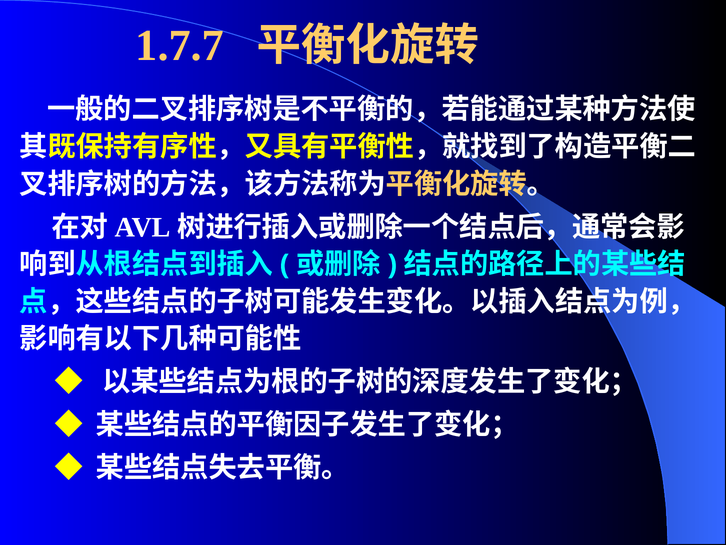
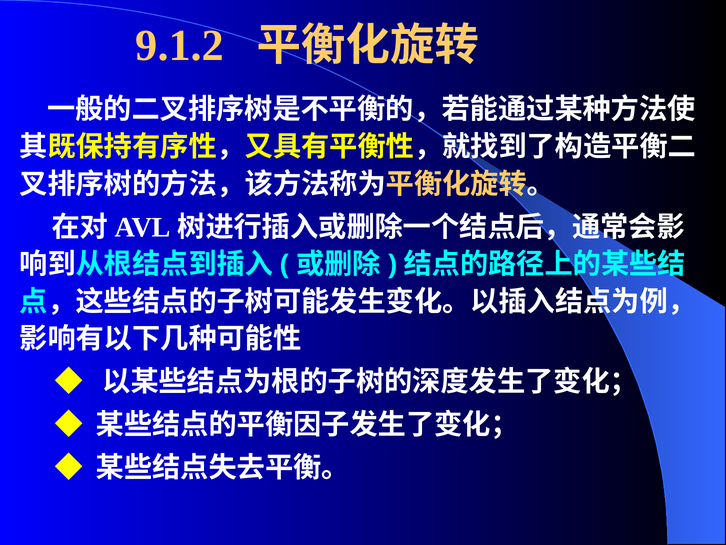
1.7.7: 1.7.7 -> 9.1.2 (180, 45)
